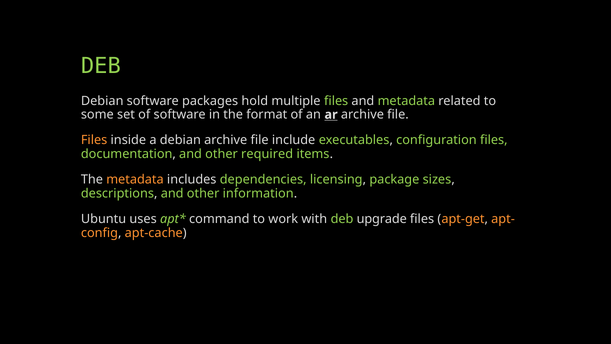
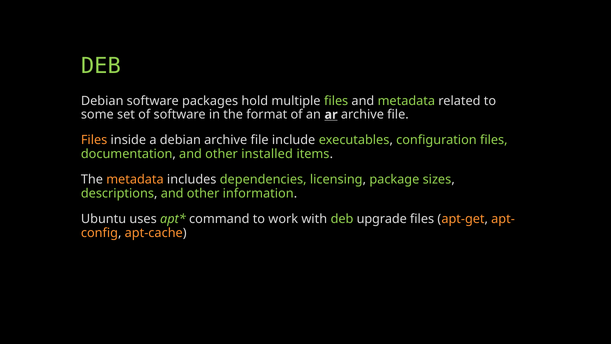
required: required -> installed (267, 154)
